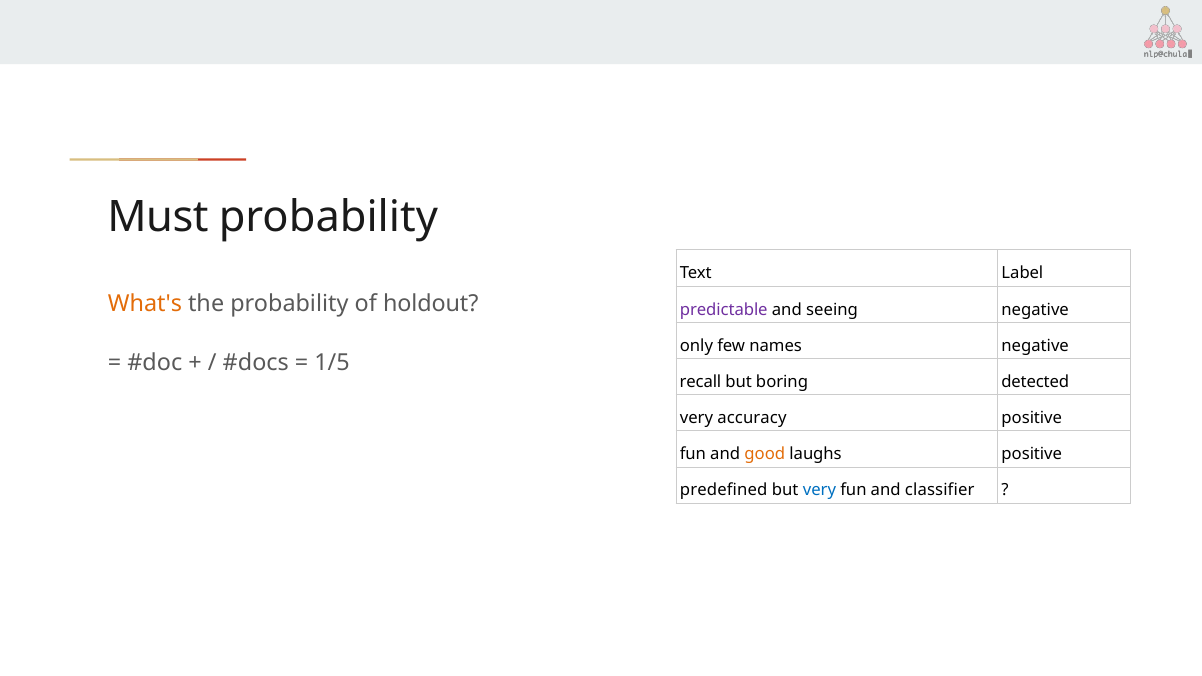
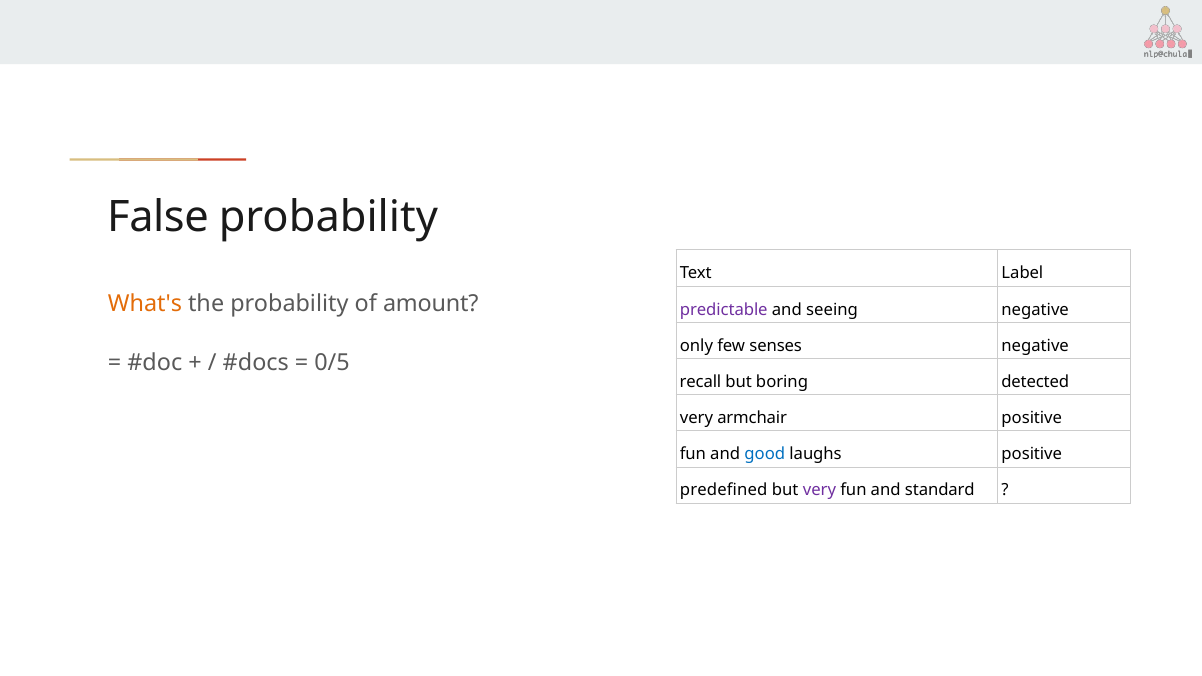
Must: Must -> False (158, 218)
holdout: holdout -> amount (431, 304)
names: names -> senses (776, 346)
1/5: 1/5 -> 0/5 (332, 362)
accuracy: accuracy -> armchair (752, 418)
good colour: orange -> blue (765, 454)
very colour: blue -> purple (819, 491)
classifier: classifier -> standard (940, 491)
